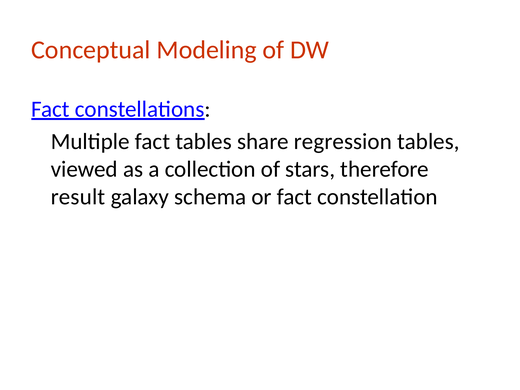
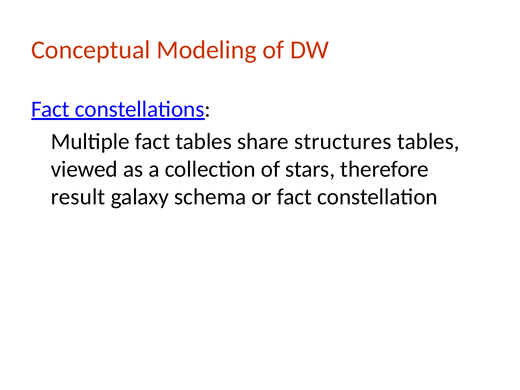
regression: regression -> structures (343, 141)
